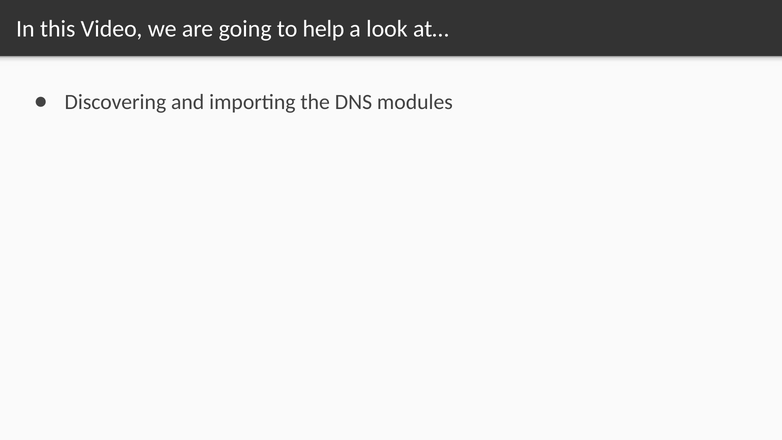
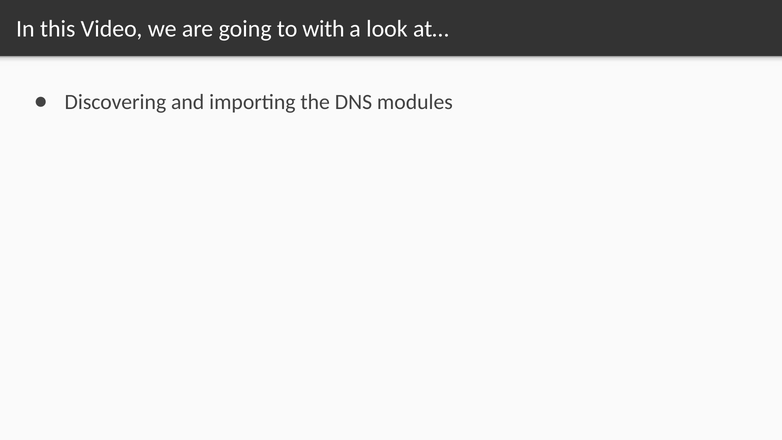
help: help -> with (323, 29)
